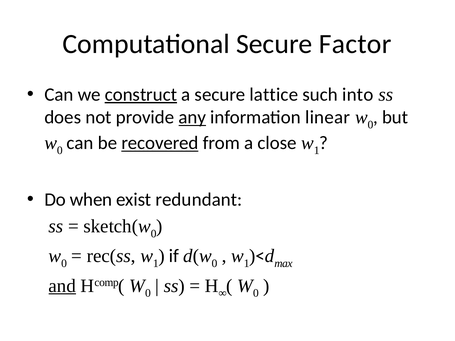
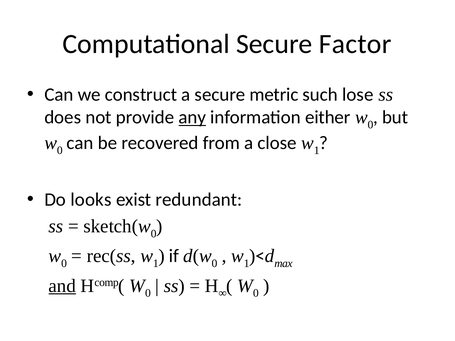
construct underline: present -> none (141, 95)
lattice: lattice -> metric (274, 95)
into: into -> lose (358, 95)
linear: linear -> either (328, 117)
recovered underline: present -> none (160, 143)
when: when -> looks (91, 200)
